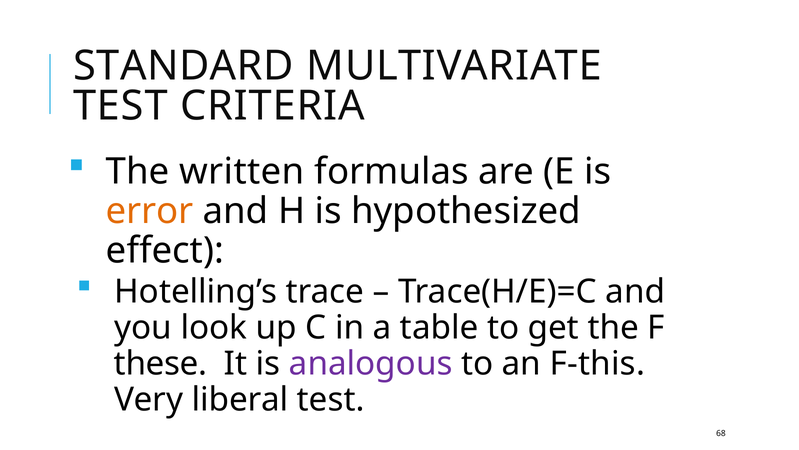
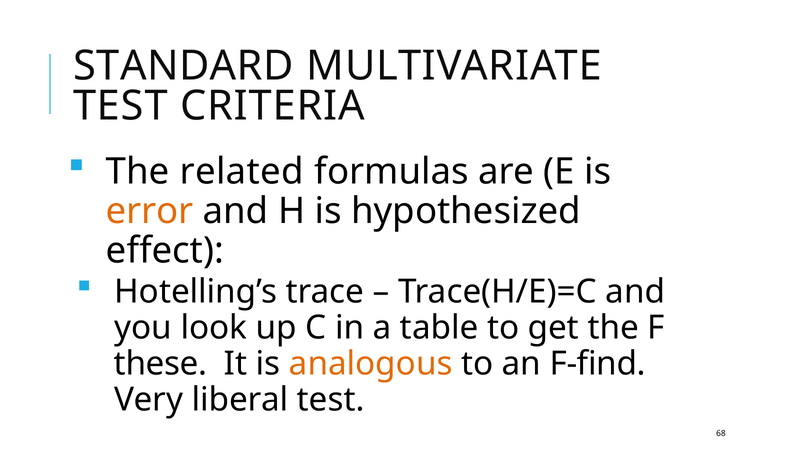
written: written -> related (242, 171)
analogous colour: purple -> orange (371, 363)
F-this: F-this -> F-find (598, 363)
